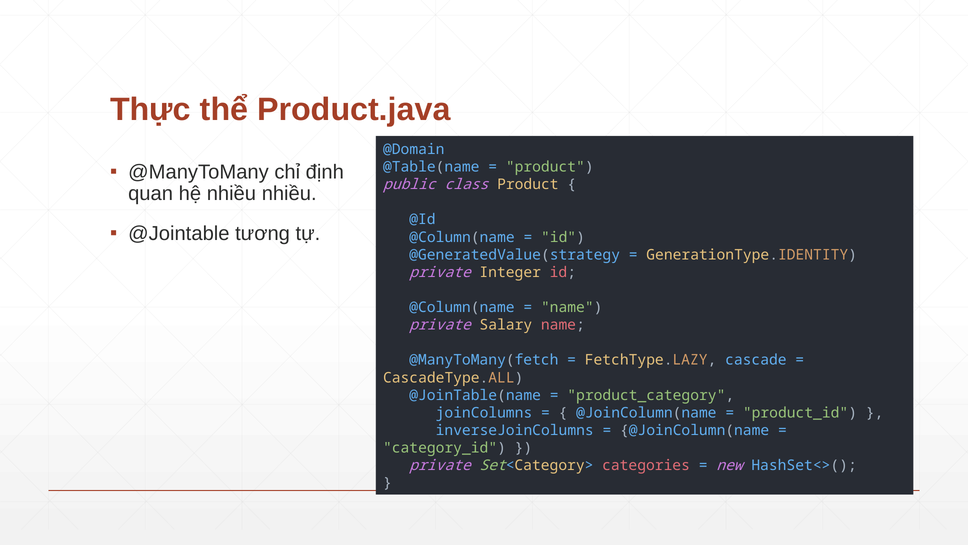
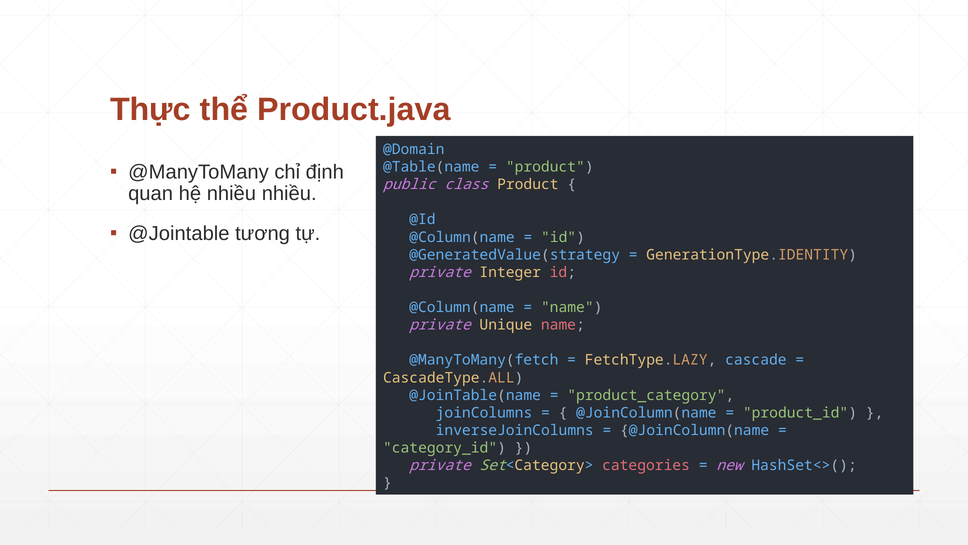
Salary: Salary -> Unique (506, 325)
